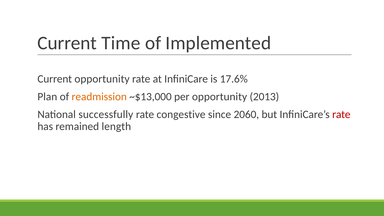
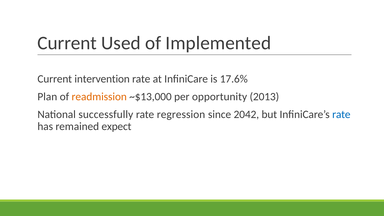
Time: Time -> Used (121, 43)
Current opportunity: opportunity -> intervention (102, 79)
congestive: congestive -> regression (181, 114)
2060: 2060 -> 2042 (246, 114)
rate colour: red -> blue (341, 114)
length: length -> expect (116, 127)
